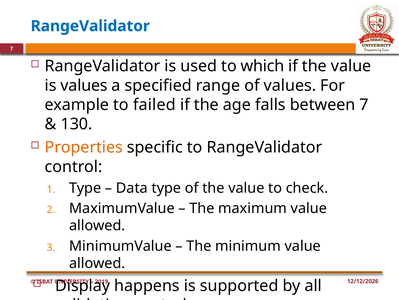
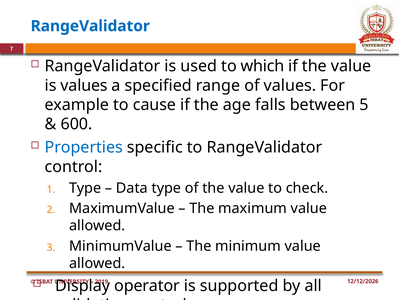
failed: failed -> cause (154, 105)
between 7: 7 -> 5 (364, 105)
130: 130 -> 600 (77, 124)
Properties colour: orange -> blue (84, 147)
happens: happens -> operator (147, 285)
